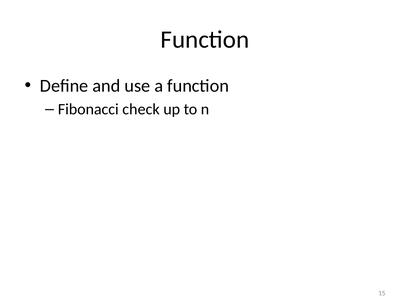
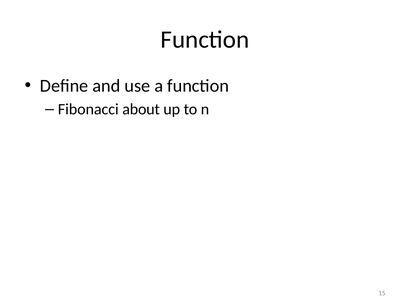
check: check -> about (141, 110)
